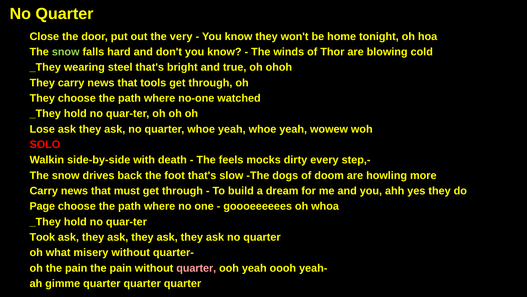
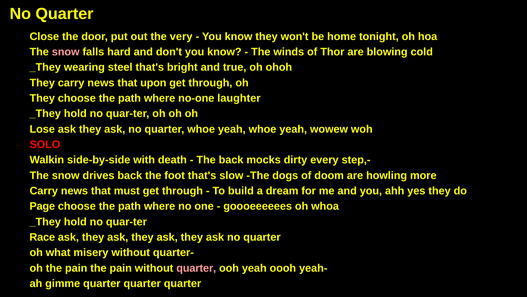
snow colour: light green -> pink (66, 52)
tools: tools -> upon (153, 83)
watched: watched -> laughter (239, 98)
The feels: feels -> back (231, 160)
Took: Took -> Race (42, 237)
